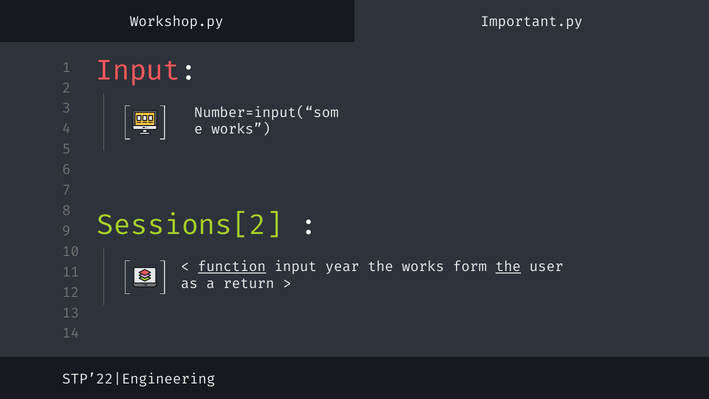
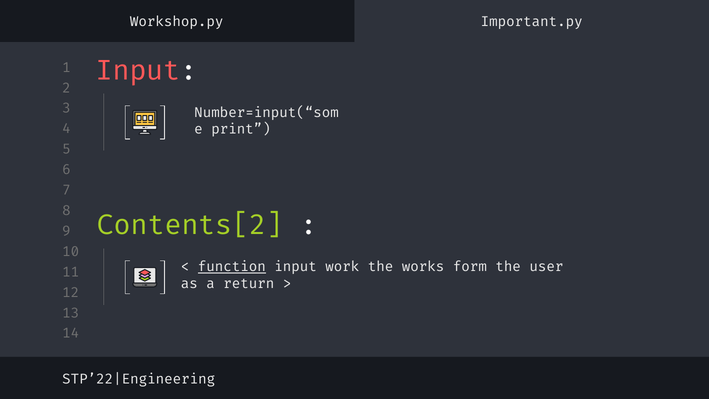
works: works -> print (241, 129)
Sessions[2: Sessions[2 -> Contents[2 (190, 225)
year: year -> work (342, 267)
the underline: present -> none (508, 267)
